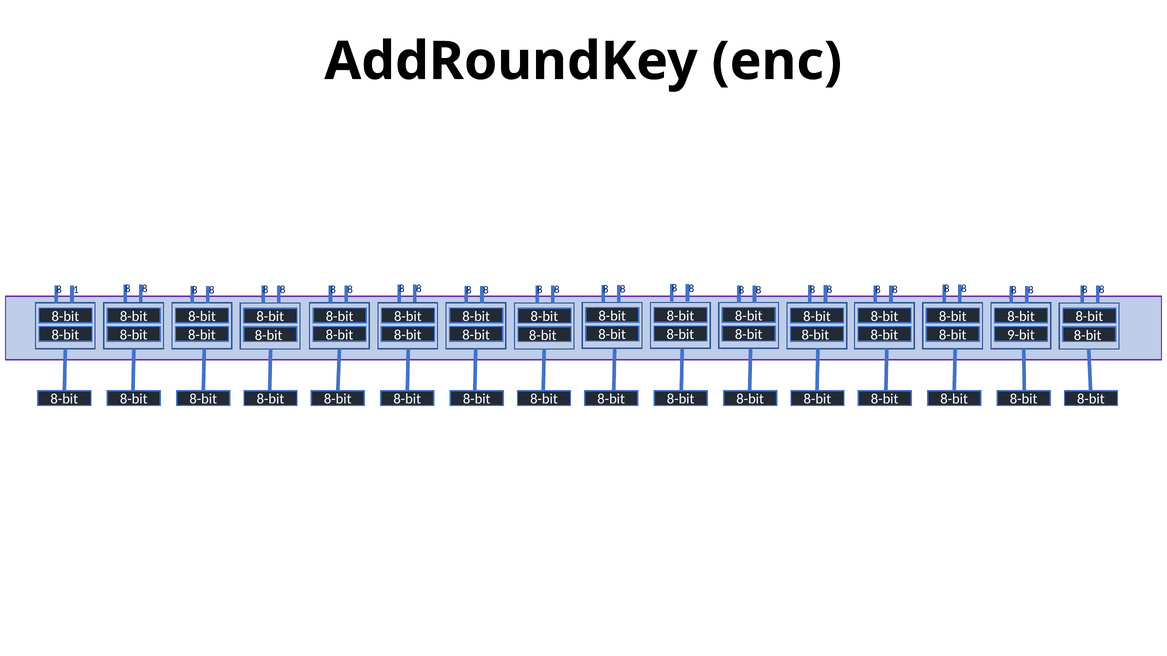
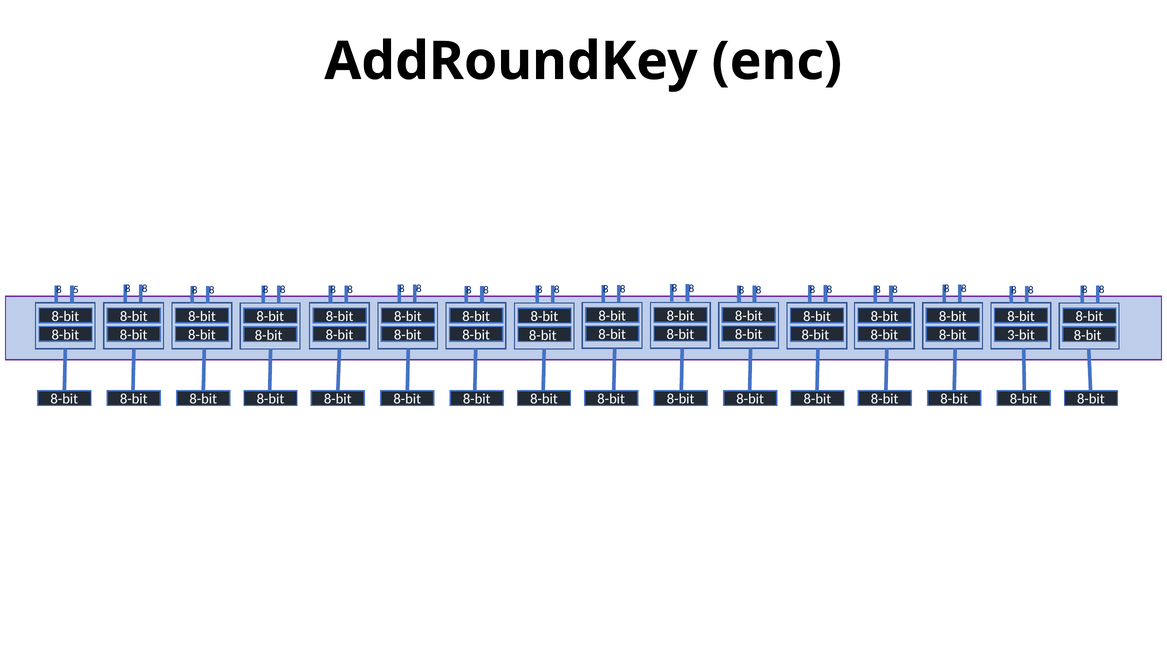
1: 1 -> 5 (76, 290)
9-bit: 9-bit -> 3-bit (1021, 335)
